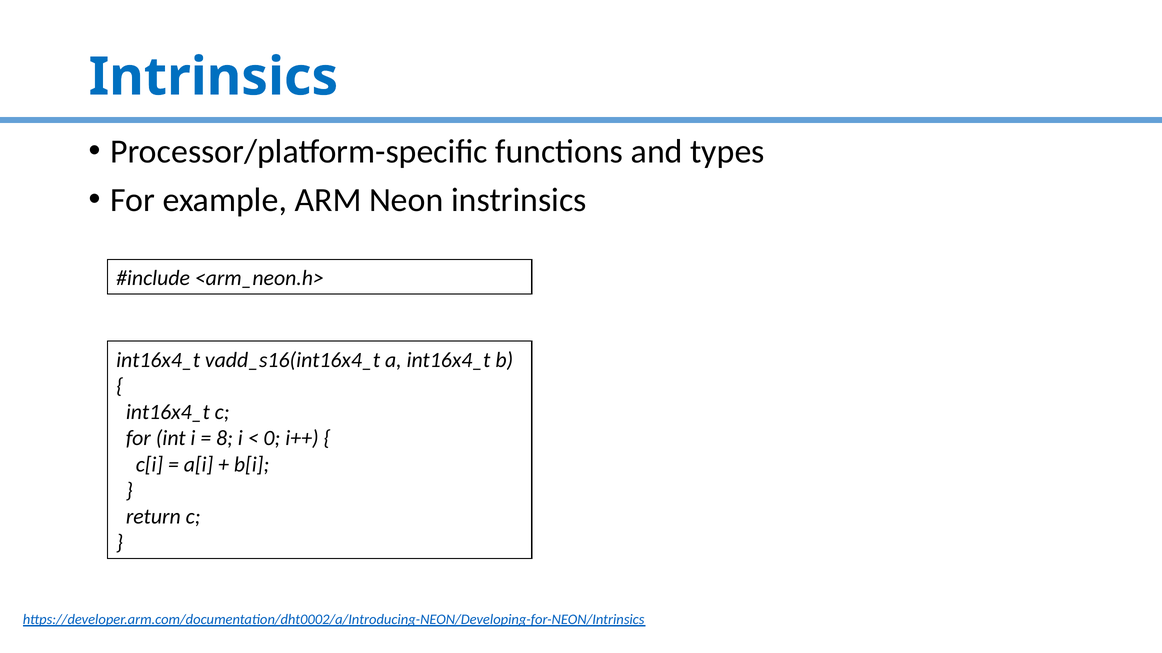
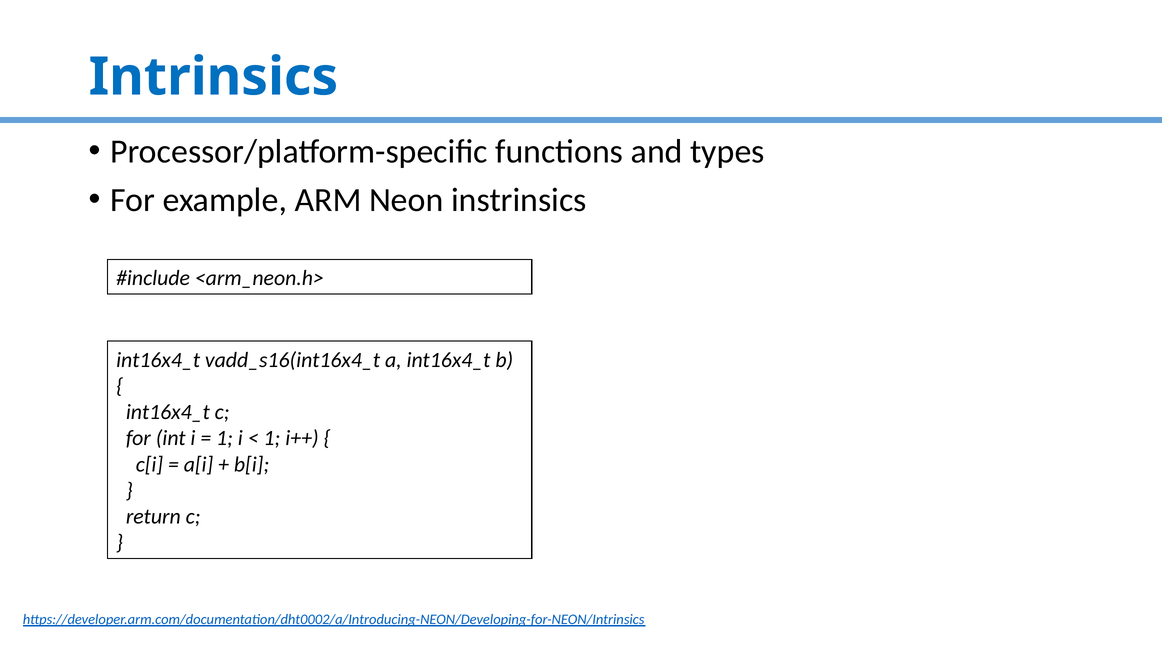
8: 8 -> 1 (224, 439)
0: 0 -> 1 (272, 439)
